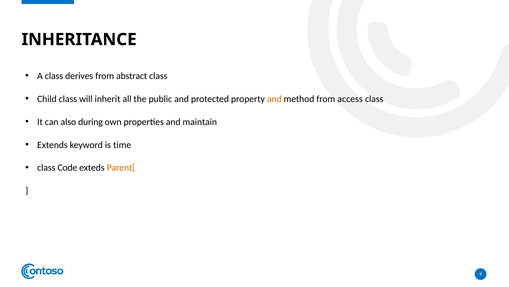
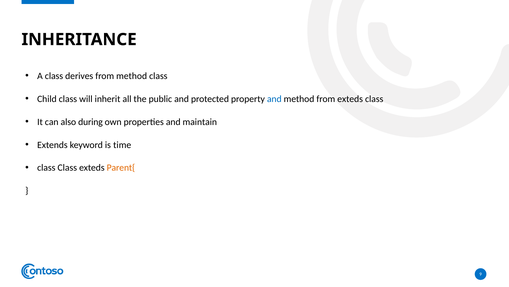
from abstract: abstract -> method (132, 76)
and colour: orange -> blue (274, 99)
from access: access -> exteds (350, 99)
class Code: Code -> Class (67, 167)
